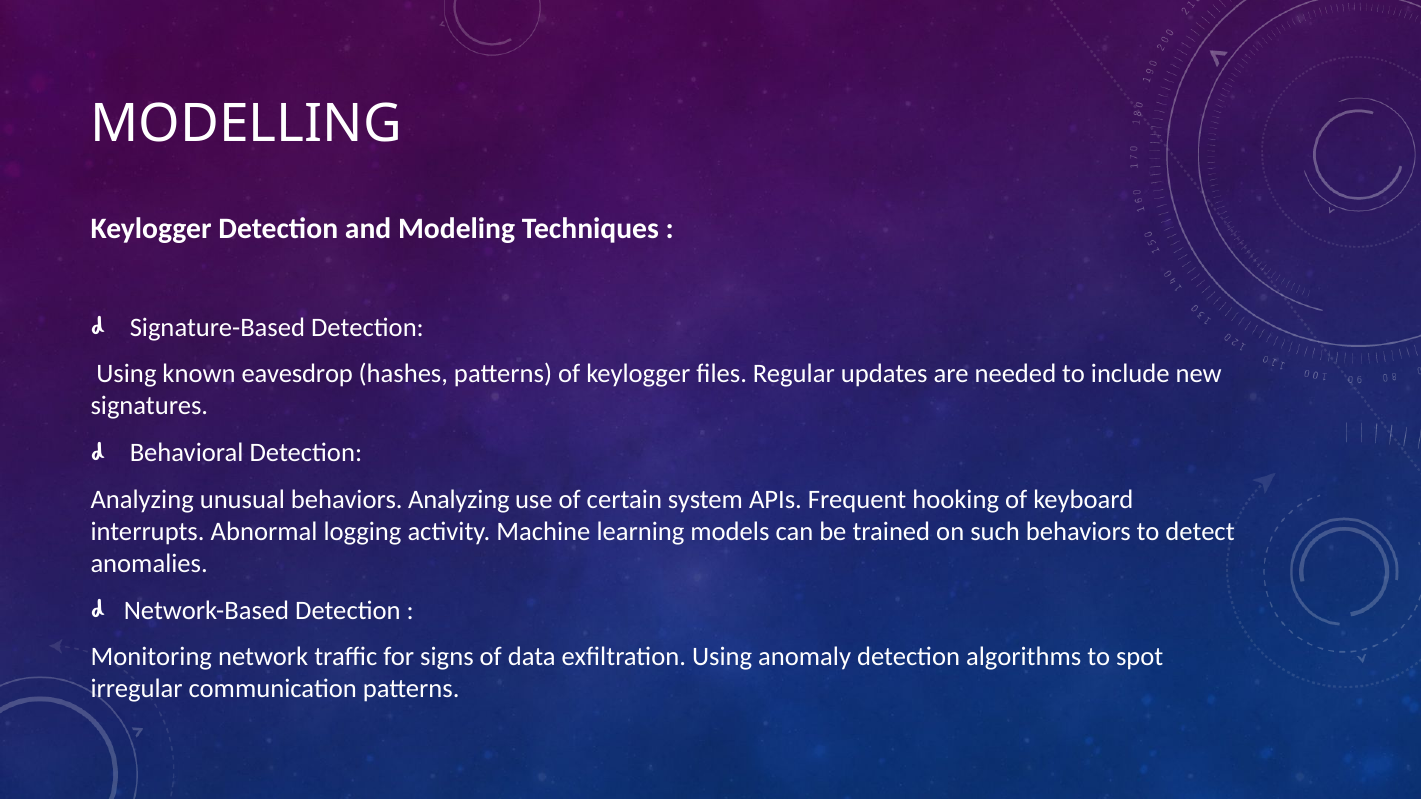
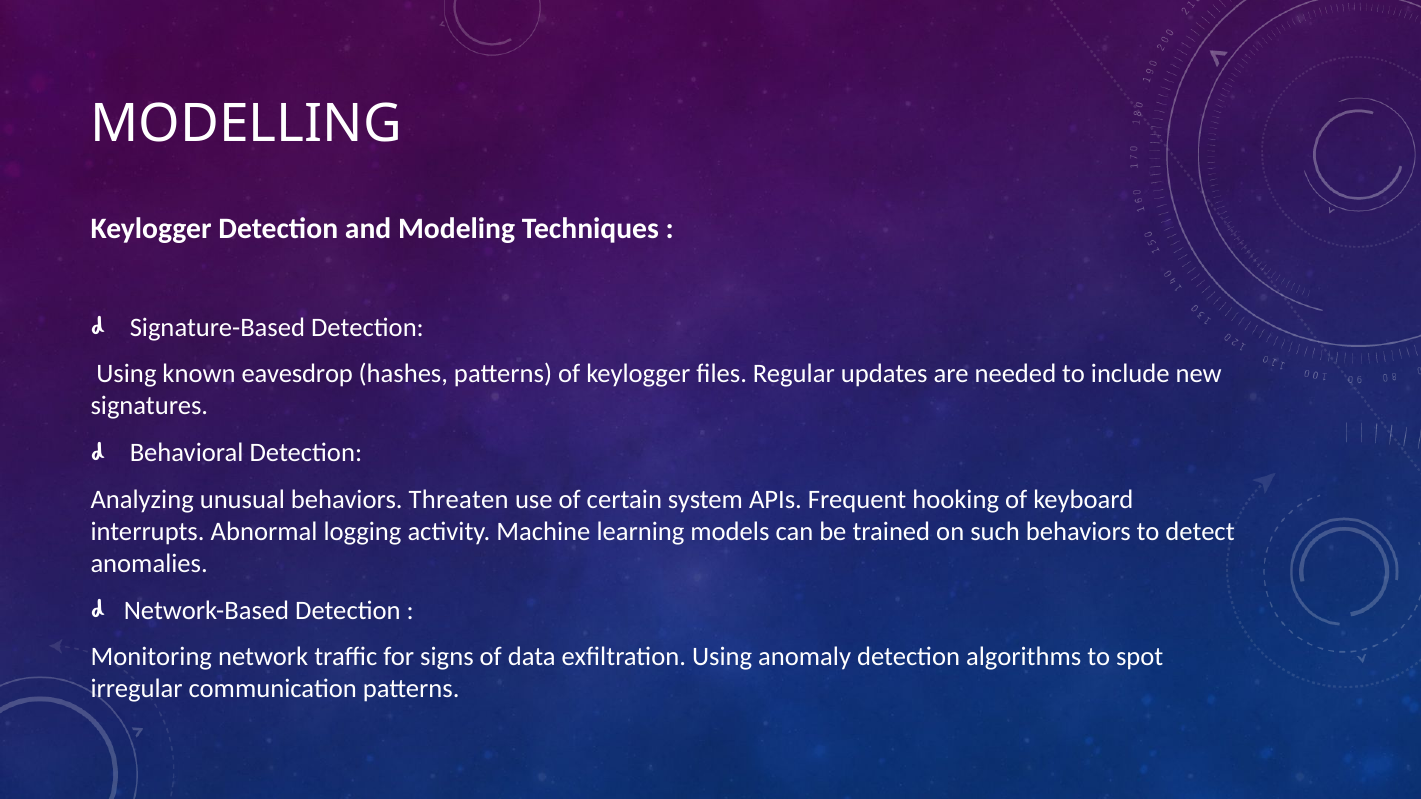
behaviors Analyzing: Analyzing -> Threaten (459, 500)
